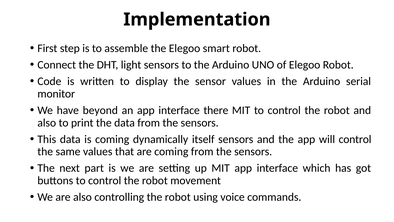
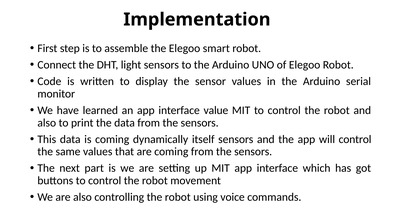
beyond: beyond -> learned (100, 110)
there: there -> value (216, 110)
